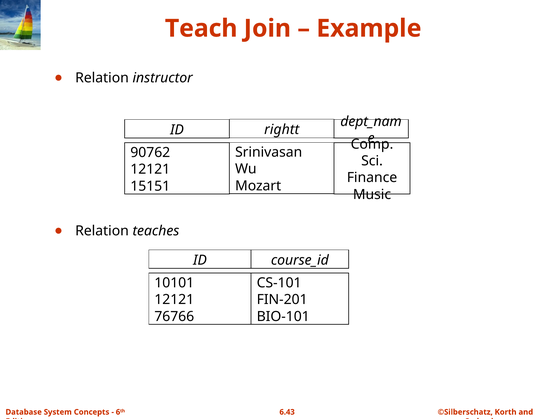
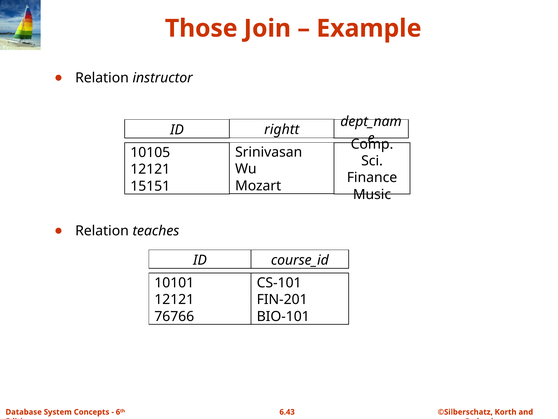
Teach: Teach -> Those (201, 28)
90762: 90762 -> 10105 (150, 152)
